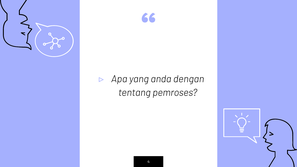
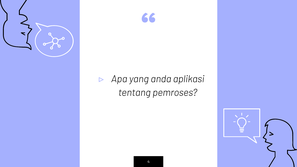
dengan: dengan -> aplikasi (189, 79)
